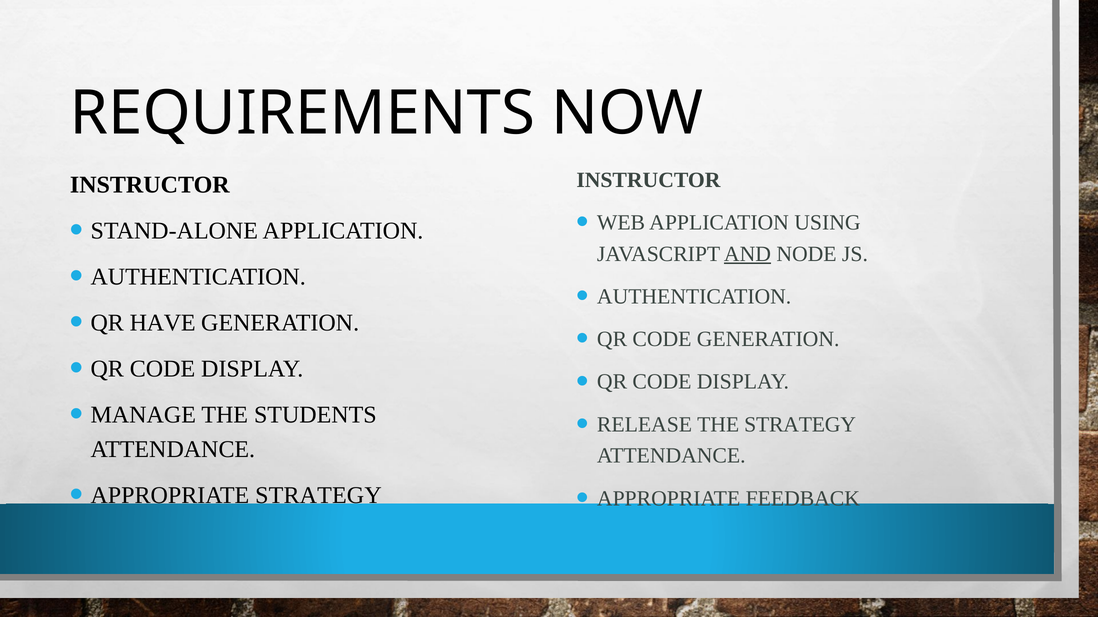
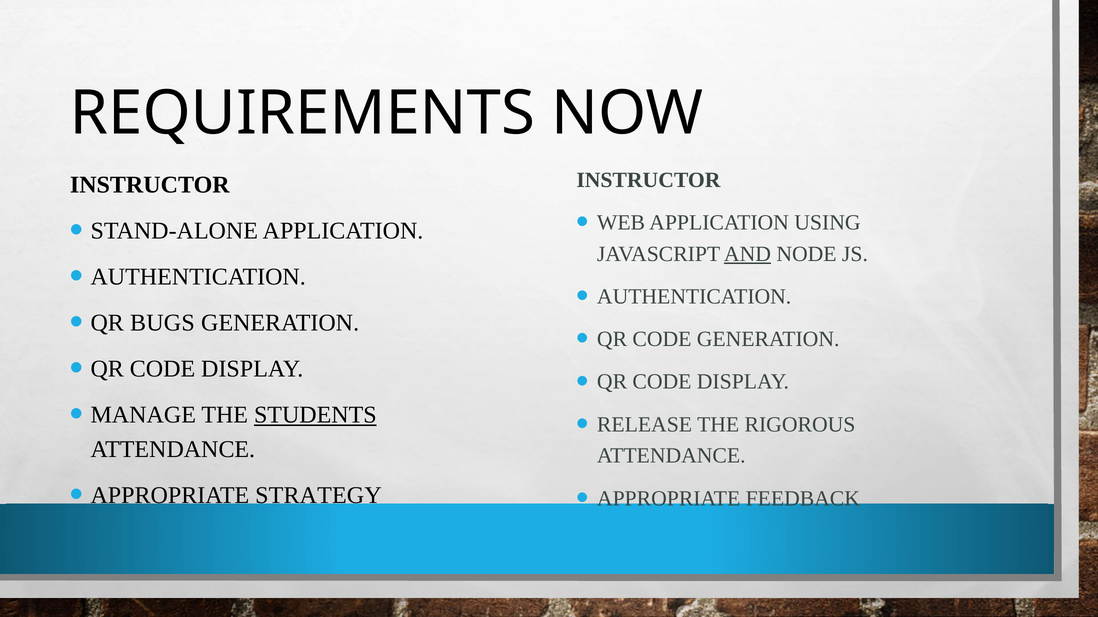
HAVE: HAVE -> BUGS (162, 323)
STUDENTS underline: none -> present (315, 415)
THE STRATEGY: STRATEGY -> RIGOROUS (800, 425)
